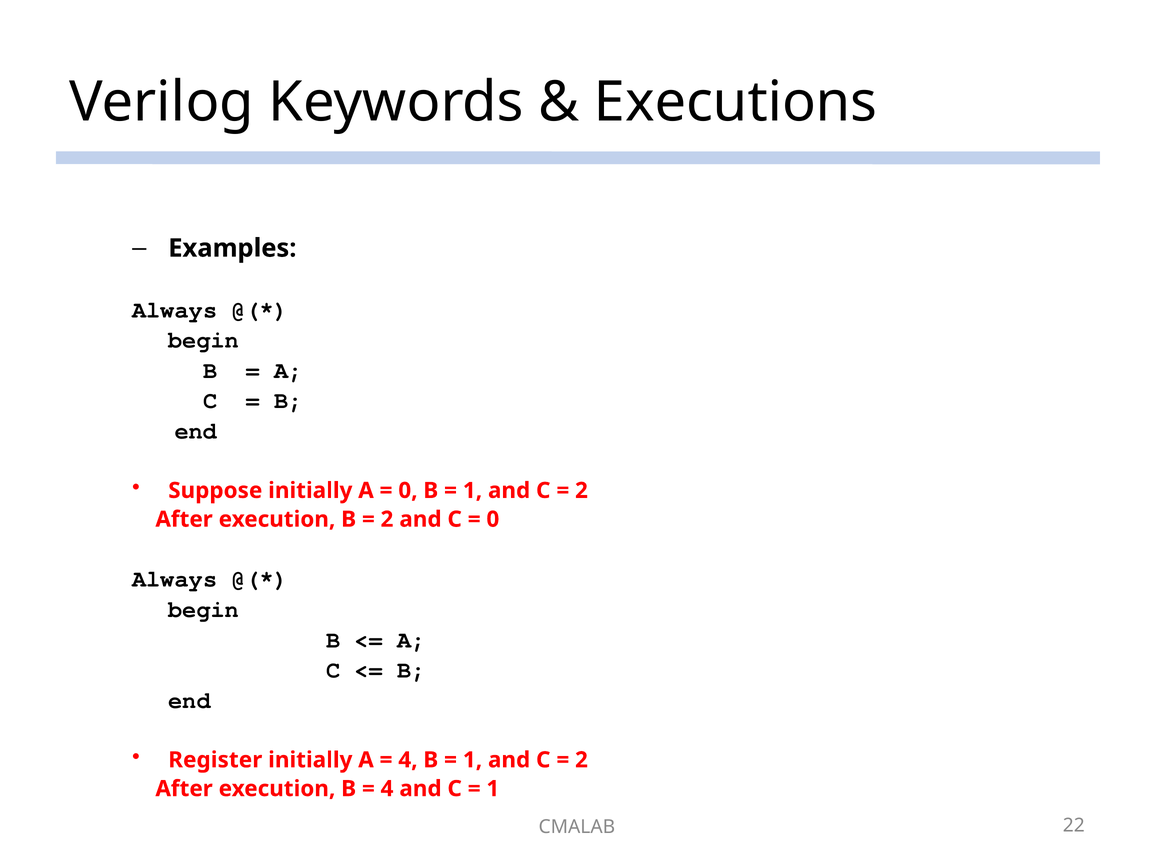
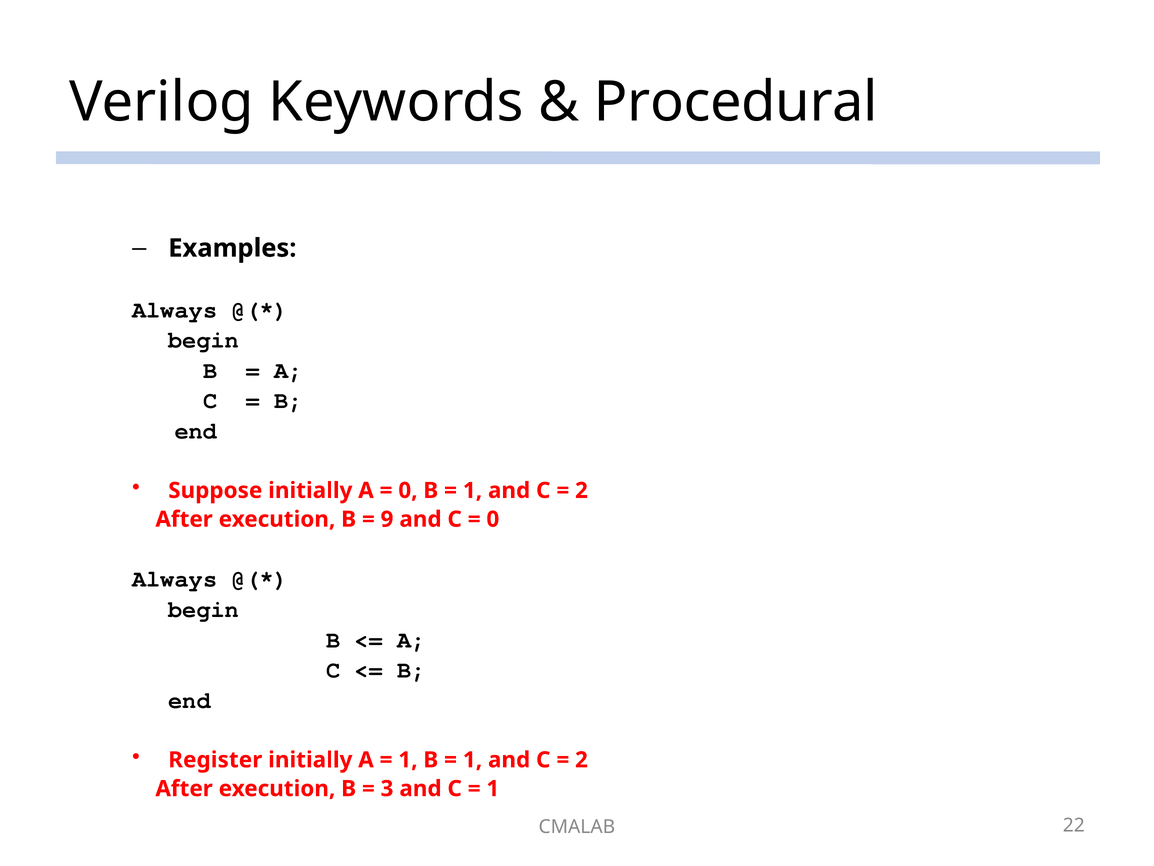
Executions: Executions -> Procedural (736, 102)
2: 2 -> 9 (387, 519)
4: 4 -> 1 (408, 760)
4: 4 -> 3 (387, 788)
